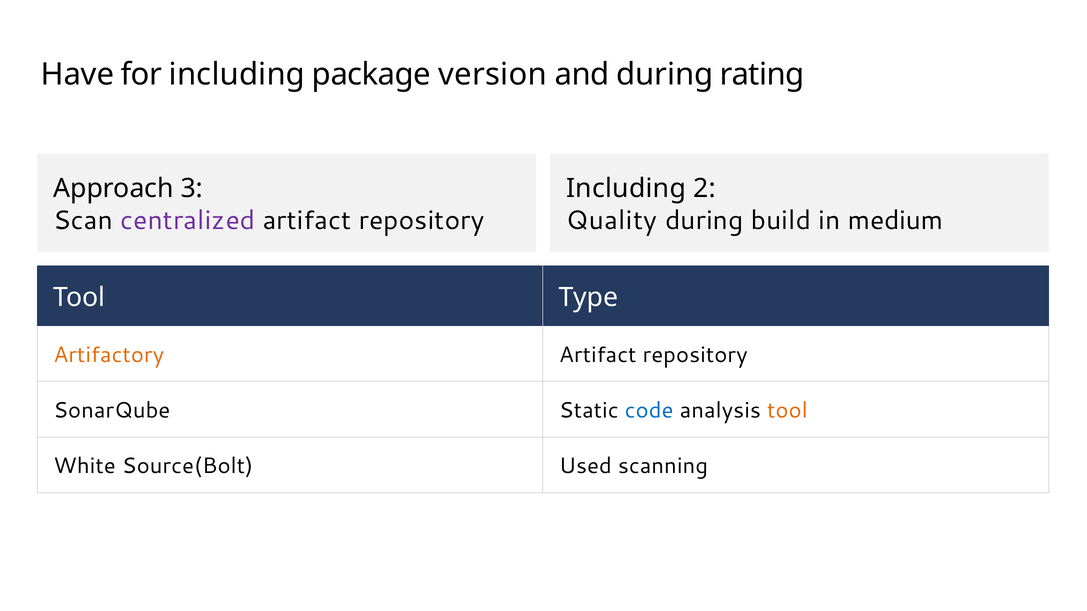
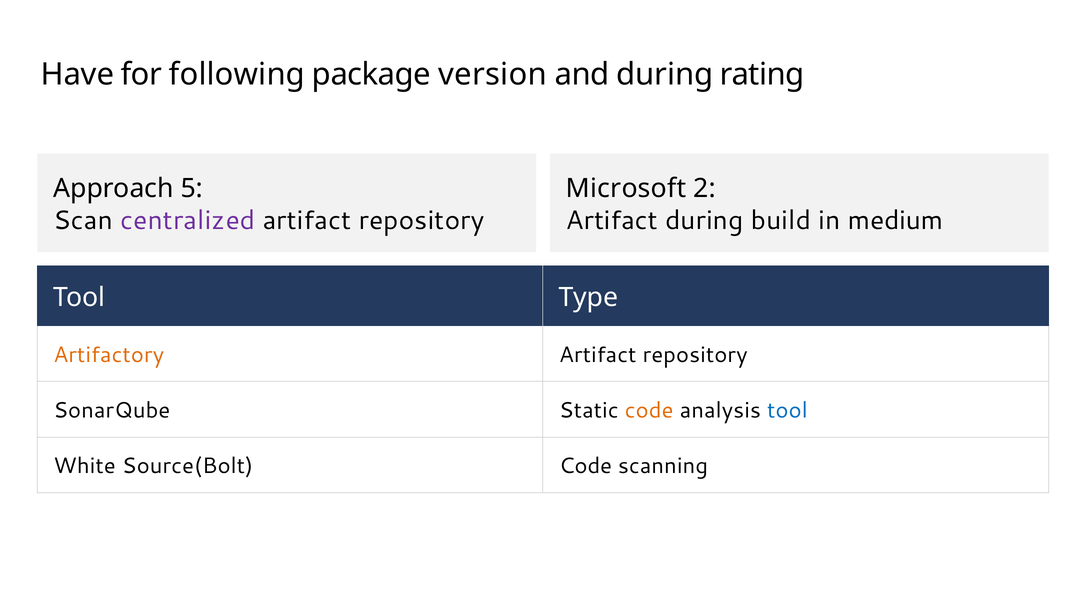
for including: including -> following (237, 74)
3: 3 -> 5 (192, 189)
Including: Including -> Microsoft (626, 189)
Quality: Quality -> Artifact (612, 221)
code colour: blue -> orange (649, 411)
tool colour: orange -> blue (787, 411)
Source(Bolt Used: Used -> Code (585, 466)
